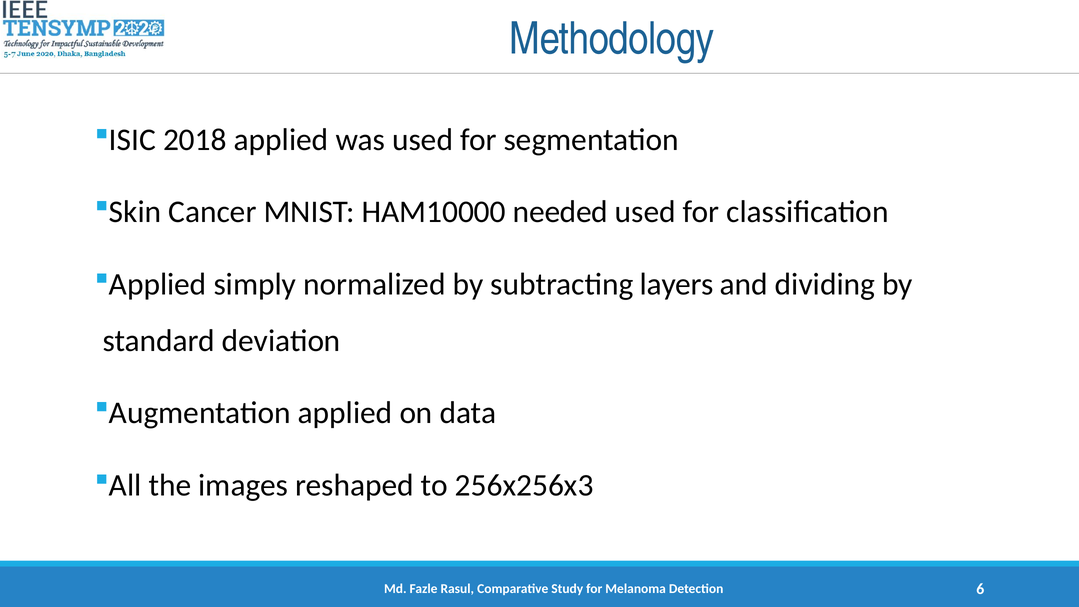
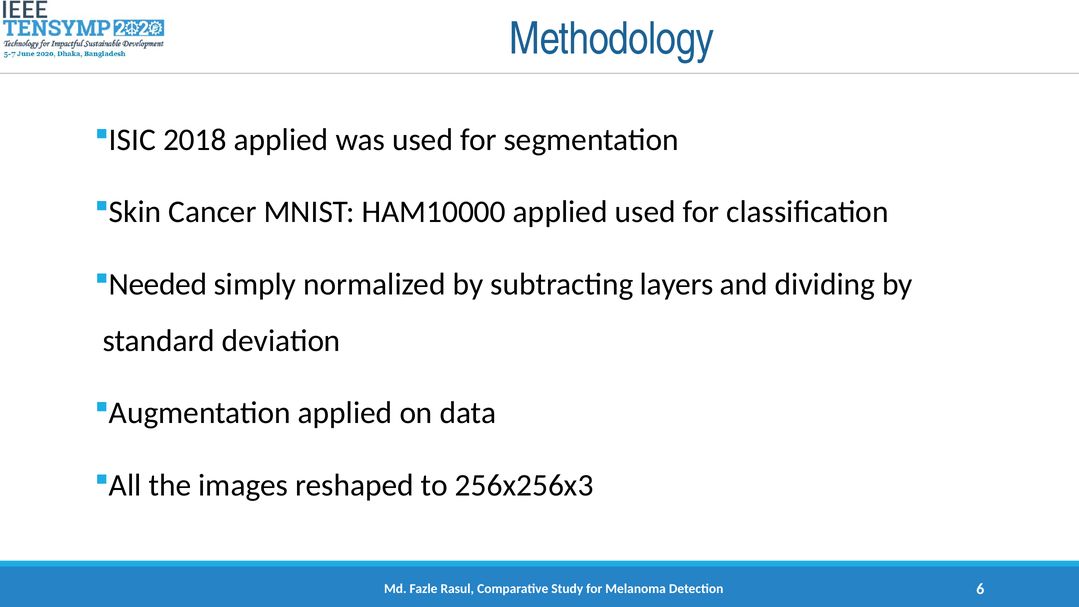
HAM10000 needed: needed -> applied (560, 212)
Applied: Applied -> Needed (158, 284)
